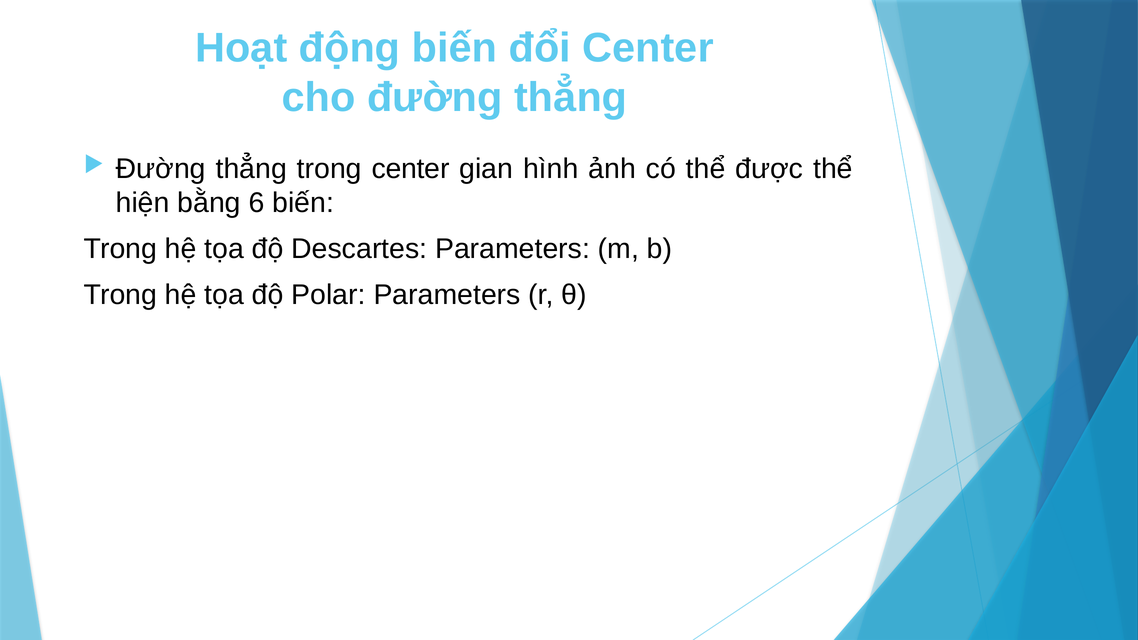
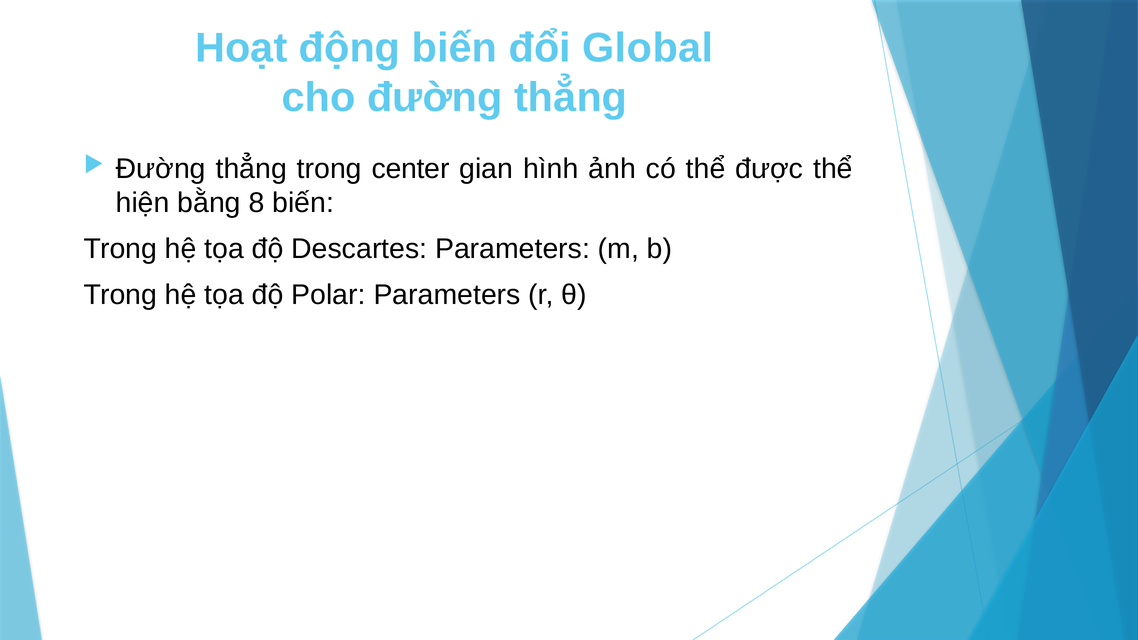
đổi Center: Center -> Global (648, 48)
6: 6 -> 8 (257, 203)
